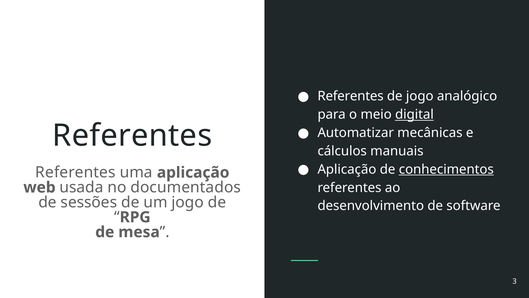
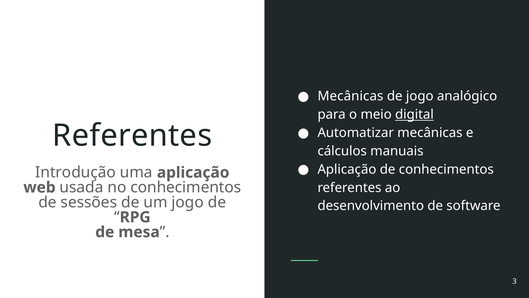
Referentes: Referentes -> Mecânicas (350, 96)
conhecimentos underline: present -> none (446, 169)
Referentes: Referentes -> Introdução (76, 172)
no documentados: documentados -> conhecimentos (186, 187)
